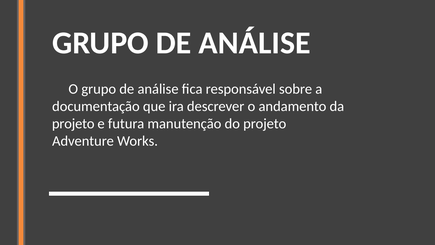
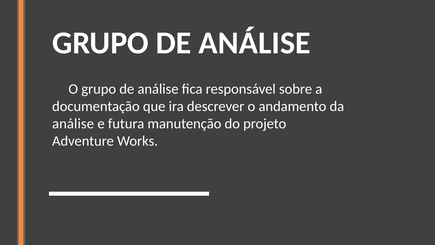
projeto: projeto -> análise (73, 124)
